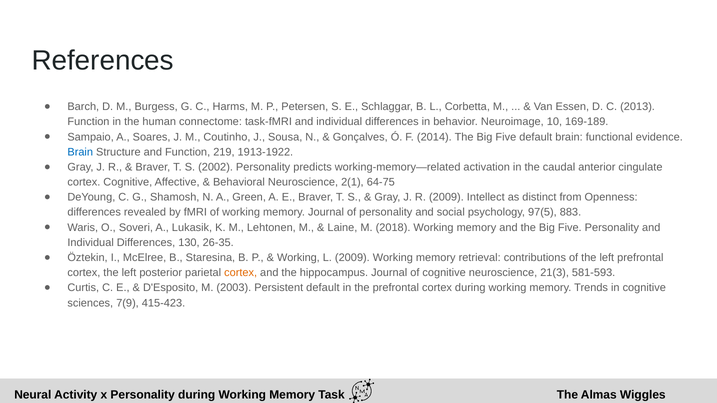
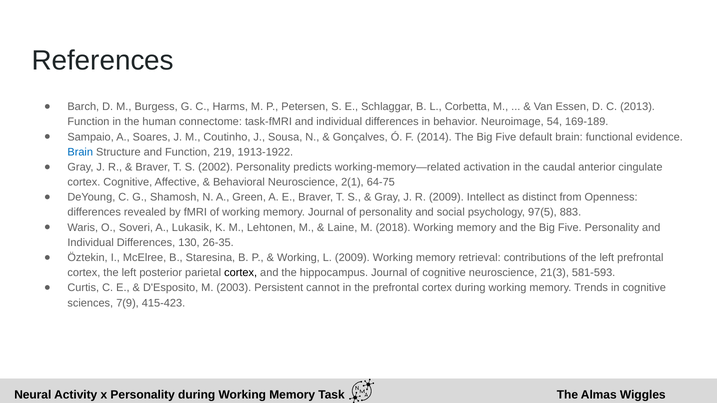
10: 10 -> 54 (554, 122)
cortex colour: orange -> black (241, 273)
Persistent default: default -> cannot (323, 288)
